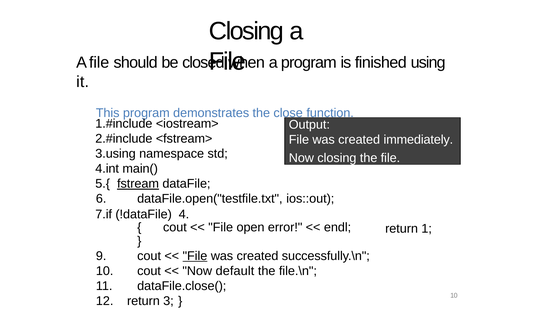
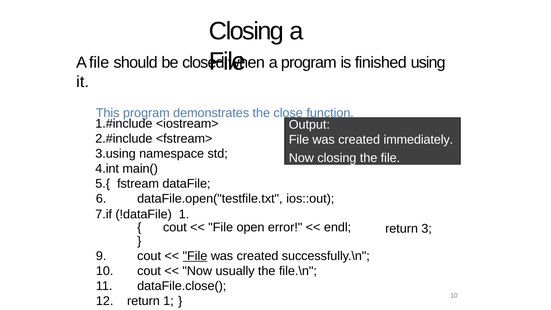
fstream underline: present -> none (138, 184)
!dataFile 4: 4 -> 1 (184, 214)
1: 1 -> 3 (427, 229)
default: default -> usually (235, 271)
return 3: 3 -> 1 (168, 301)
